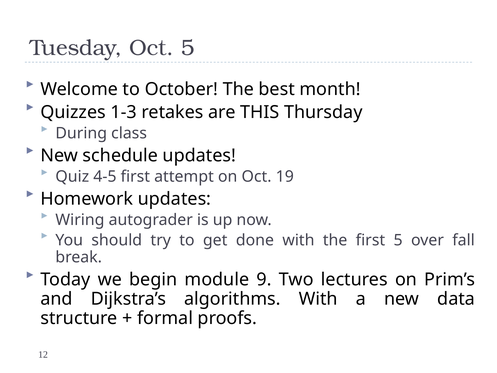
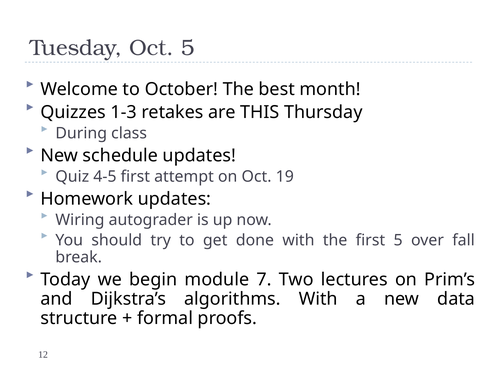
9: 9 -> 7 (264, 279)
